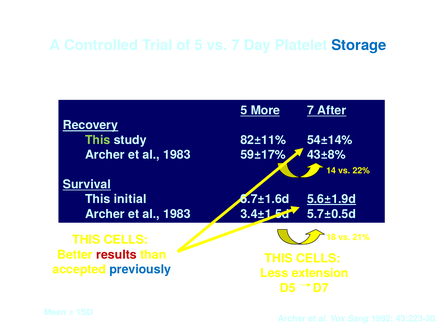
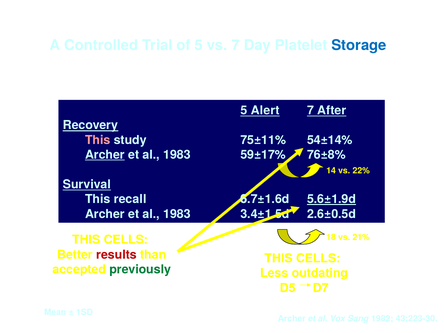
More: More -> Alert (265, 110)
This colour: light green -> pink (98, 140)
82±11%: 82±11% -> 75±11% (263, 140)
Archer underline: none -> present (105, 155)
43±8%: 43±8% -> 76±8% (326, 155)
initial: initial -> recall (130, 199)
5.7±0.5d: 5.7±0.5d -> 2.6±0.5d (332, 214)
previously colour: blue -> green (140, 269)
extension: extension -> outdating (320, 273)
